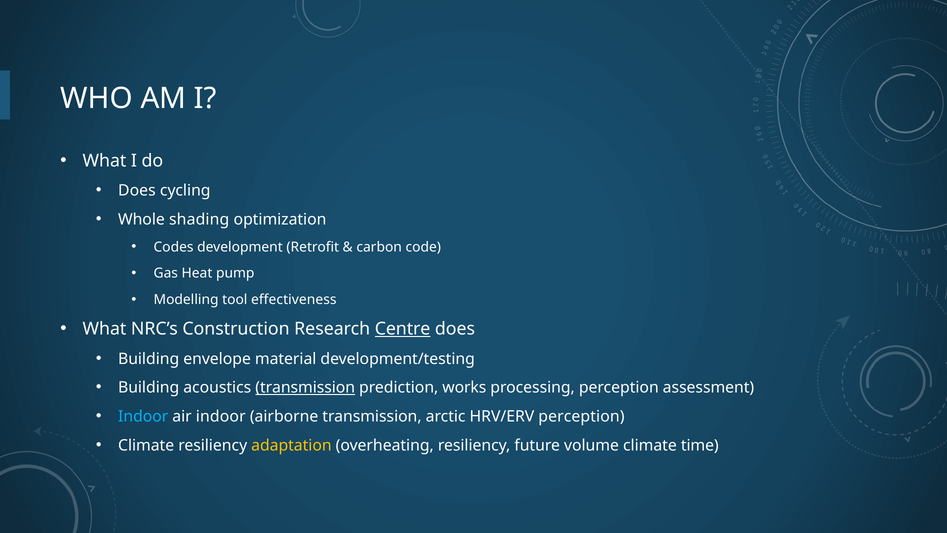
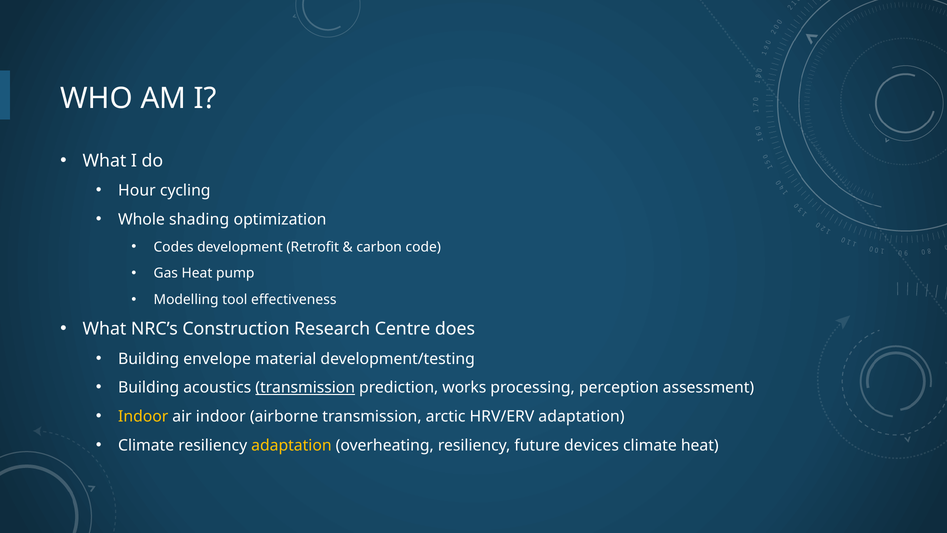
Does: Does -> Hour (137, 191)
Centre underline: present -> none (403, 329)
Indoor colour: light blue -> yellow (143, 416)
HRV/ERV perception: perception -> adaptation (581, 416)
volume: volume -> devices (591, 445)
climate time: time -> heat (700, 445)
